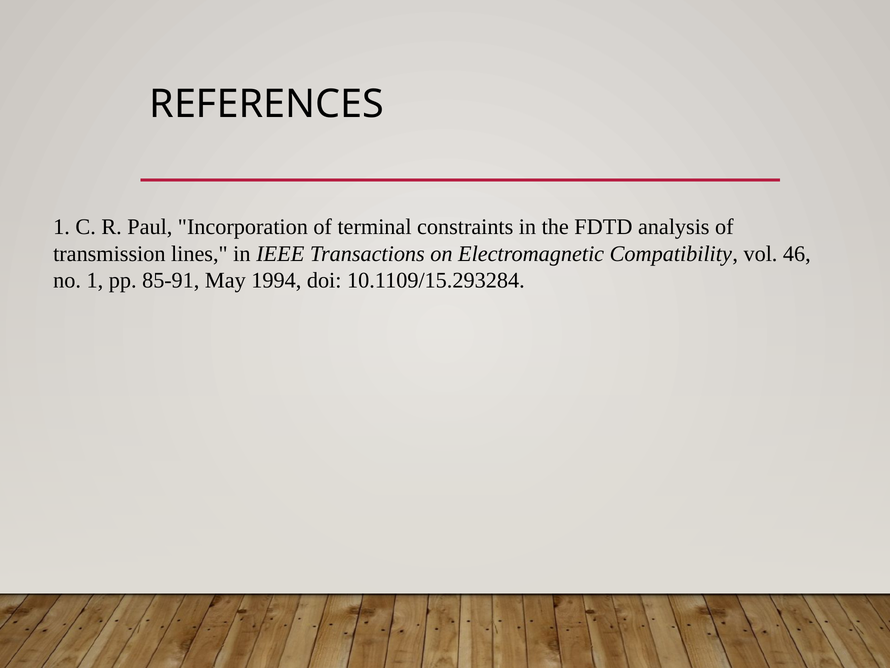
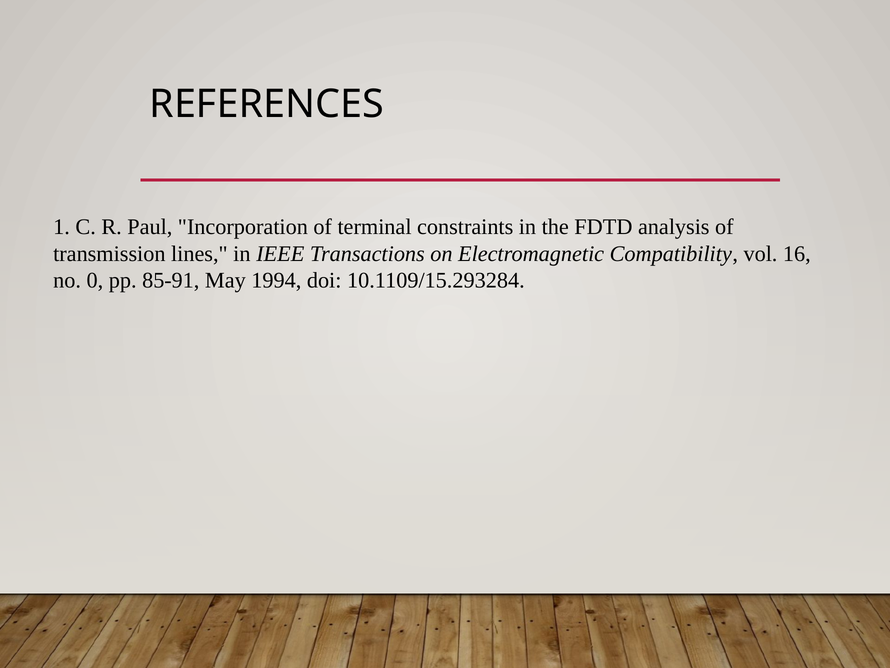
46: 46 -> 16 (797, 254)
no 1: 1 -> 0 (95, 280)
